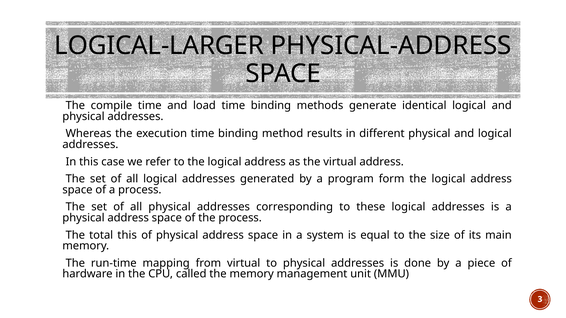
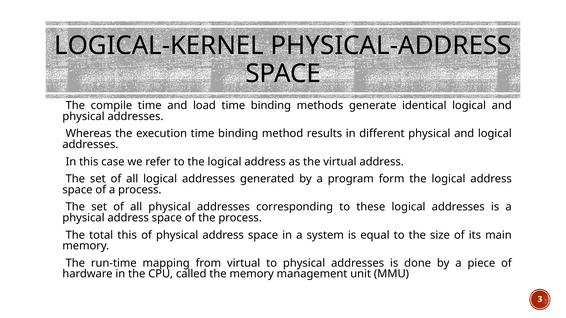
LOGICAL-LARGER: LOGICAL-LARGER -> LOGICAL-KERNEL (159, 46)
